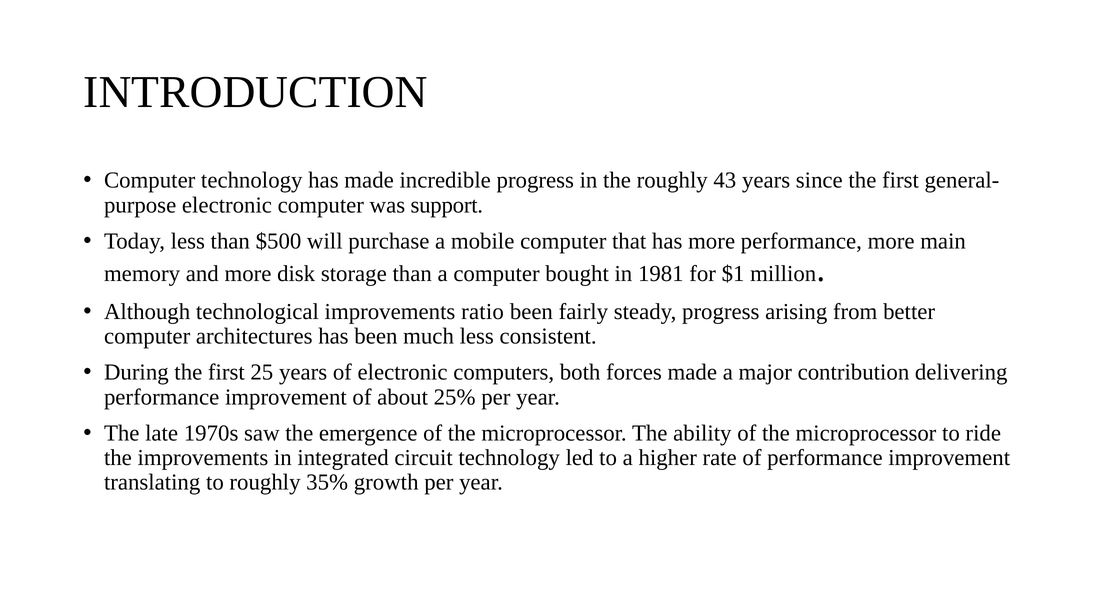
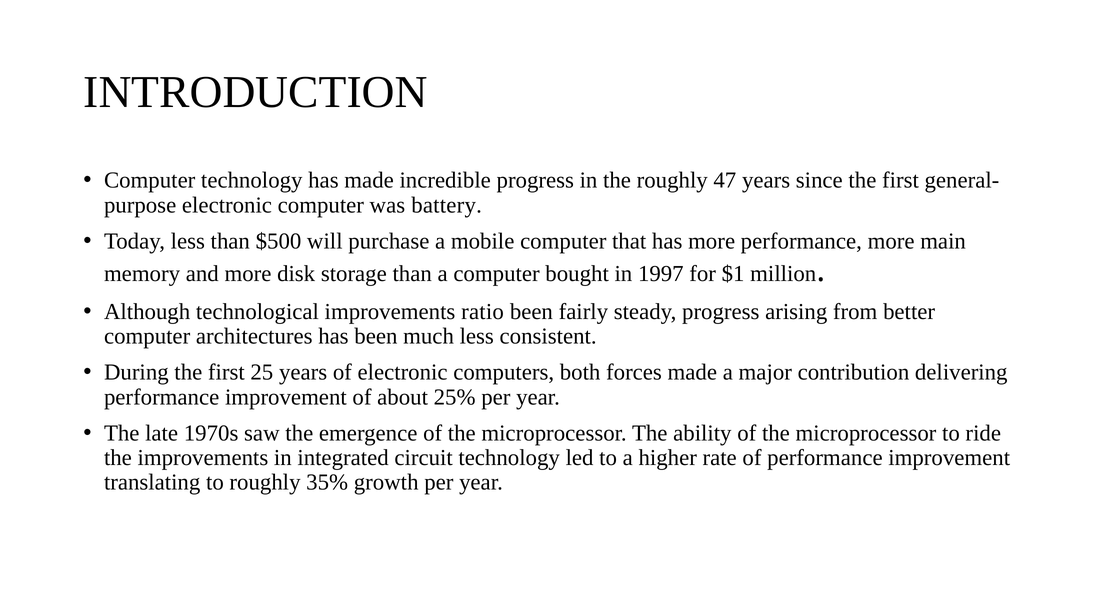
43: 43 -> 47 (725, 180)
support: support -> battery (447, 205)
1981: 1981 -> 1997 (661, 273)
